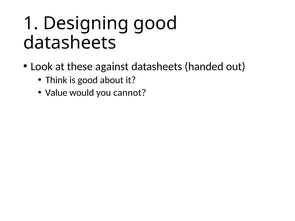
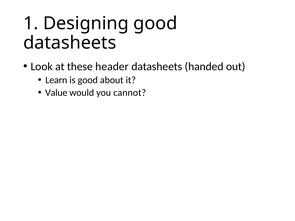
against: against -> header (112, 67)
Think: Think -> Learn (56, 80)
